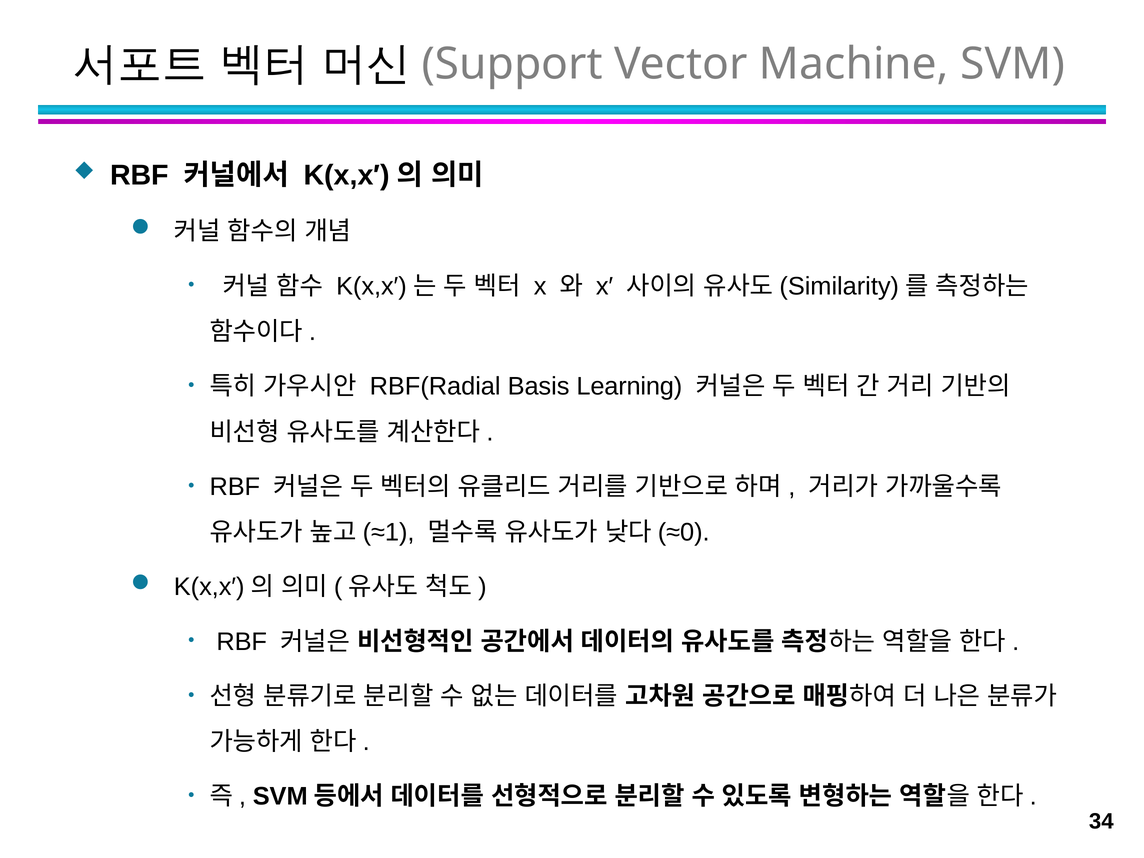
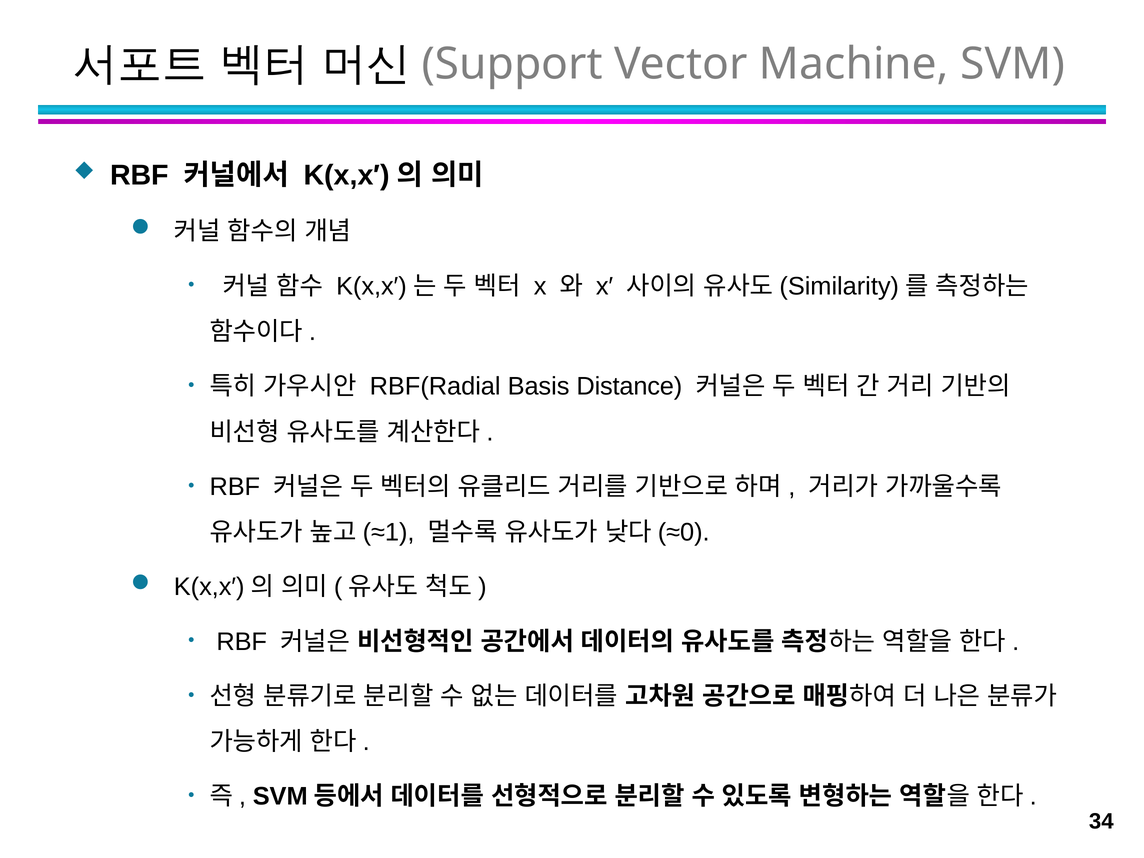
Learning: Learning -> Distance (629, 386)
